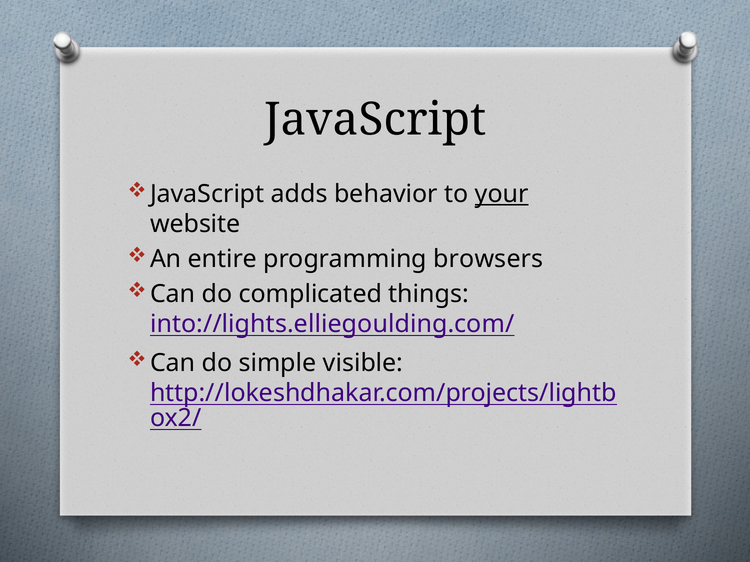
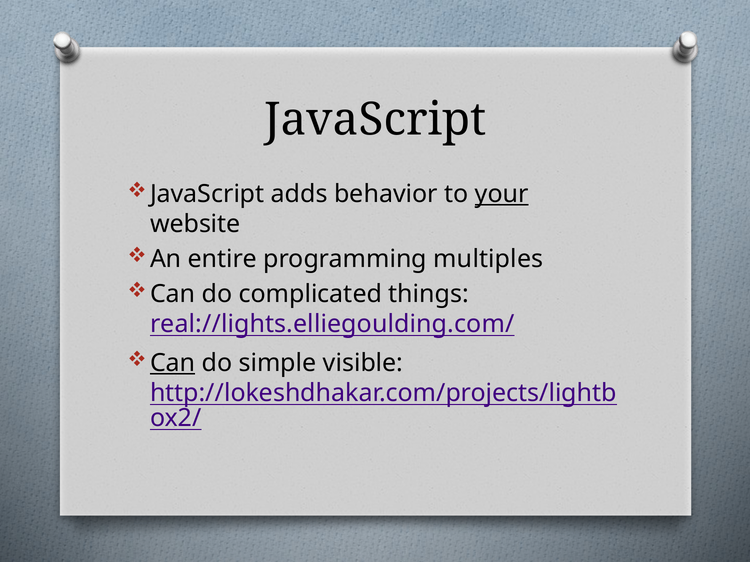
browsers: browsers -> multiples (488, 259)
into://lights.elliegoulding.com/: into://lights.elliegoulding.com/ -> real://lights.elliegoulding.com/ (332, 324)
Can underline: none -> present (173, 363)
